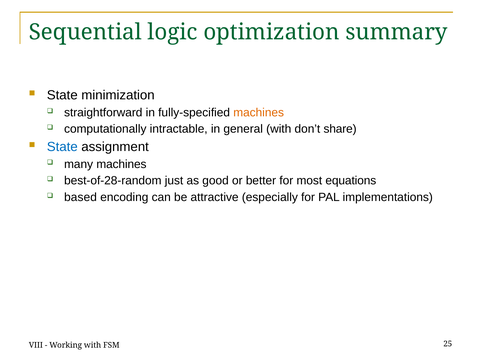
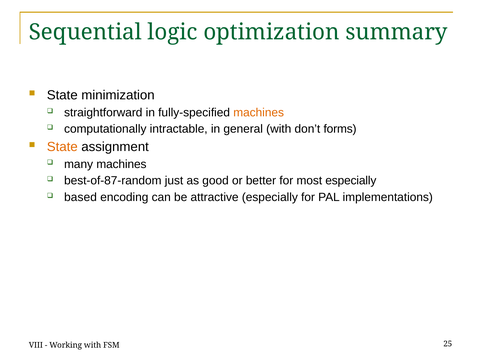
share: share -> forms (340, 129)
State colour: blue -> orange (62, 147)
best-of-28-random: best-of-28-random -> best-of-87-random (113, 181)
most equations: equations -> especially (351, 181)
